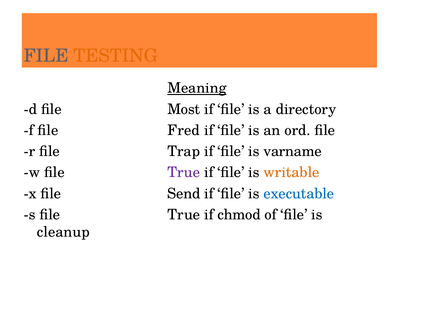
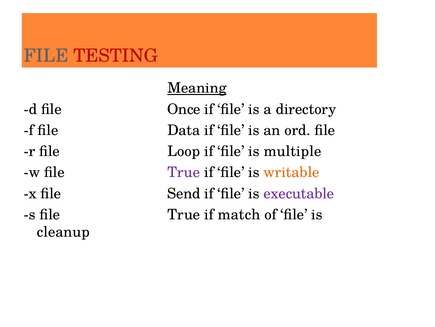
TESTING colour: orange -> red (116, 56)
Most: Most -> Once (184, 109)
Fred: Fred -> Data (184, 130)
Trap: Trap -> Loop (184, 151)
varname: varname -> multiple (293, 151)
executable colour: blue -> purple (299, 193)
chmod: chmod -> match (239, 214)
